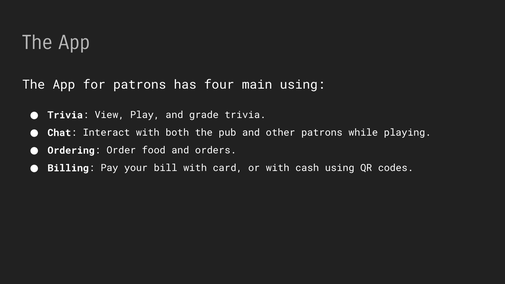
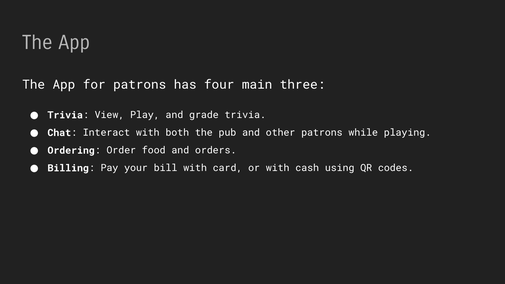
main using: using -> three (303, 85)
